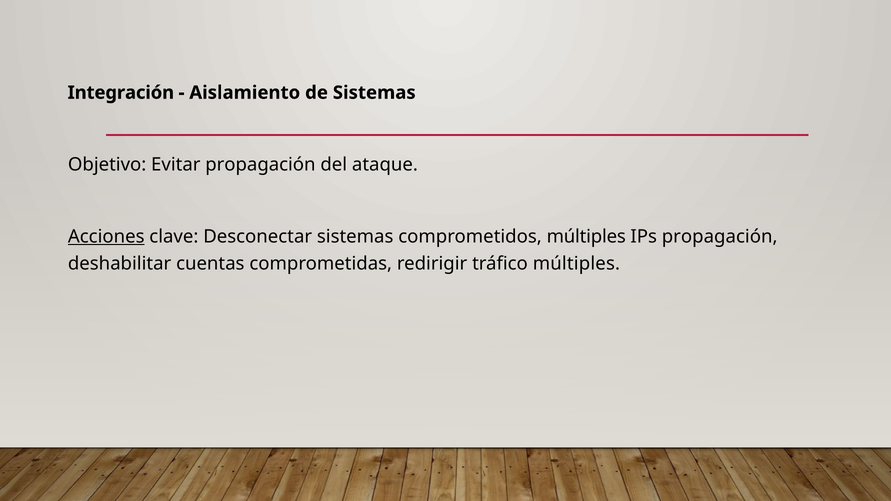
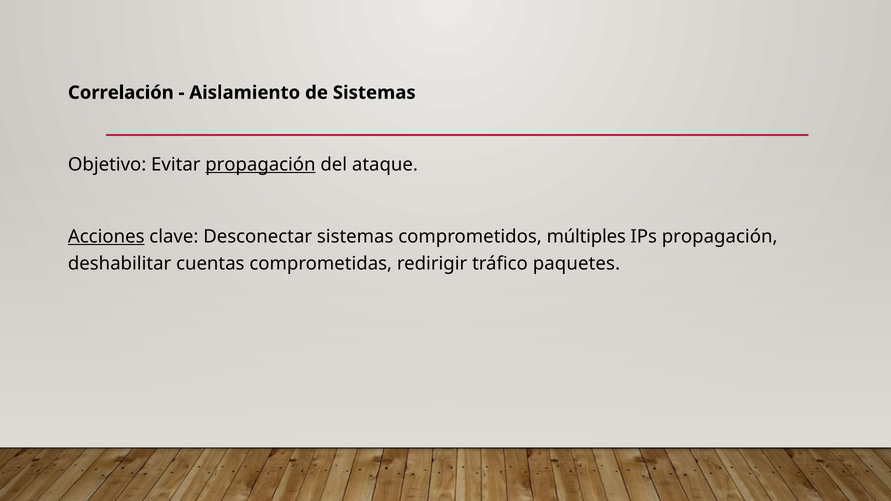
Integración: Integración -> Correlación (121, 93)
propagación underline: none -> present (260, 165)
tráfico múltiples: múltiples -> paquetes (576, 263)
